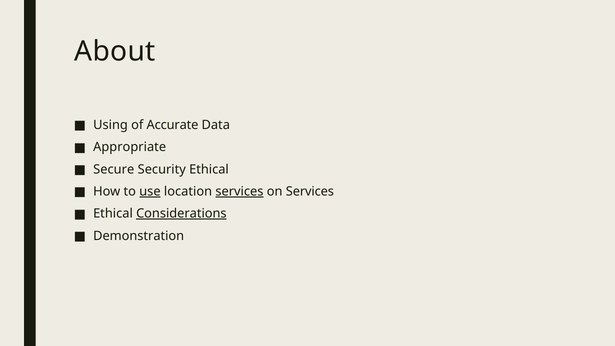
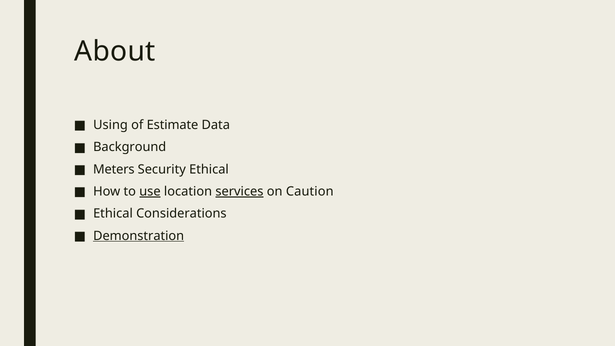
Accurate: Accurate -> Estimate (172, 125)
Appropriate: Appropriate -> Background (130, 147)
Secure: Secure -> Meters (114, 169)
on Services: Services -> Caution (310, 191)
Considerations underline: present -> none (181, 214)
Demonstration underline: none -> present (139, 236)
